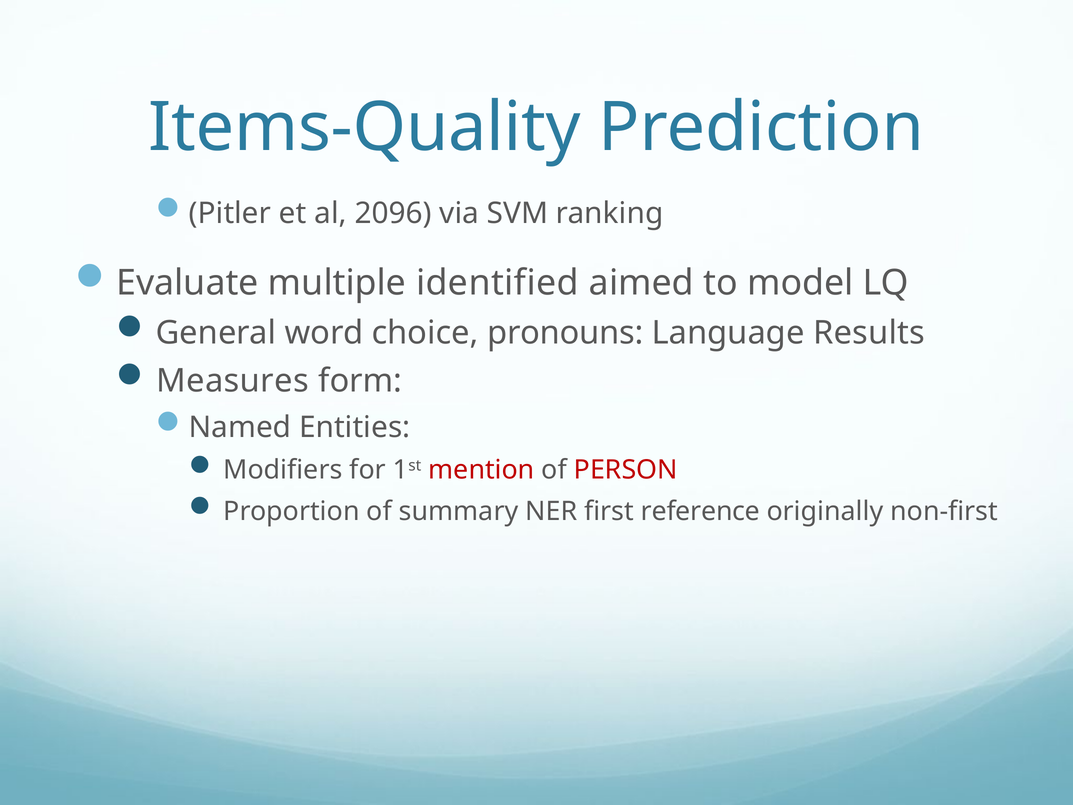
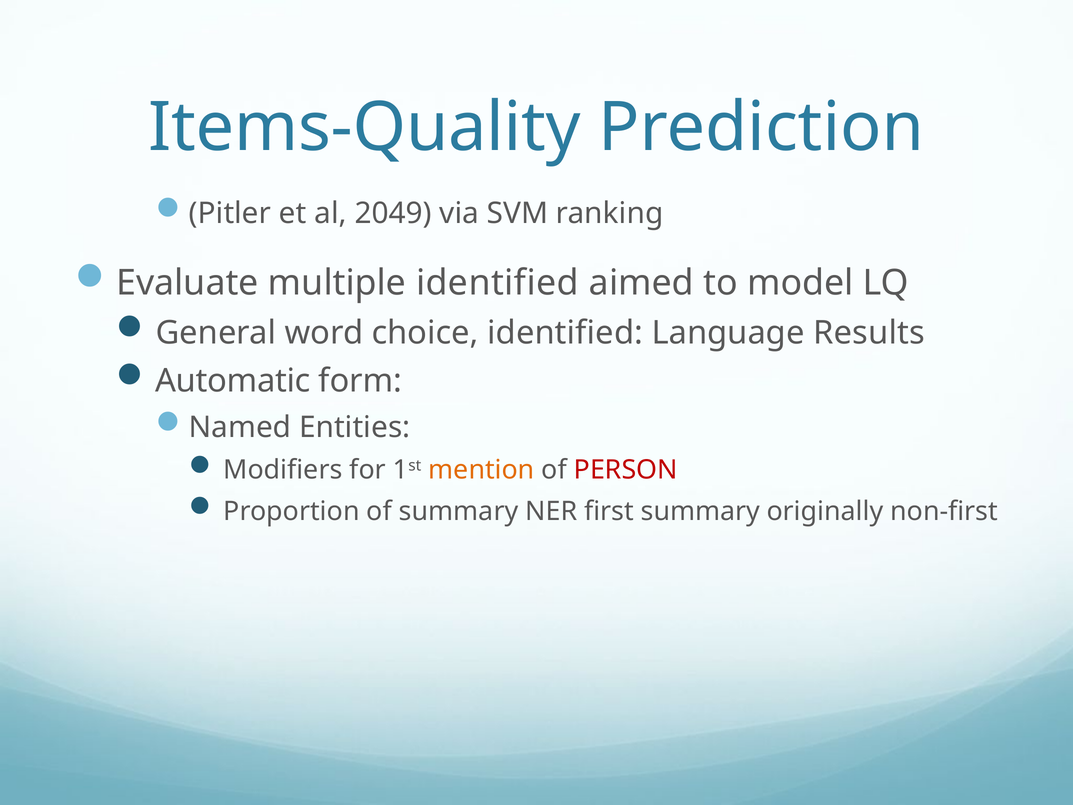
2096: 2096 -> 2049 (393, 213)
choice pronouns: pronouns -> identified (565, 333)
Measures: Measures -> Automatic (233, 381)
mention colour: red -> orange (481, 470)
first reference: reference -> summary (700, 511)
